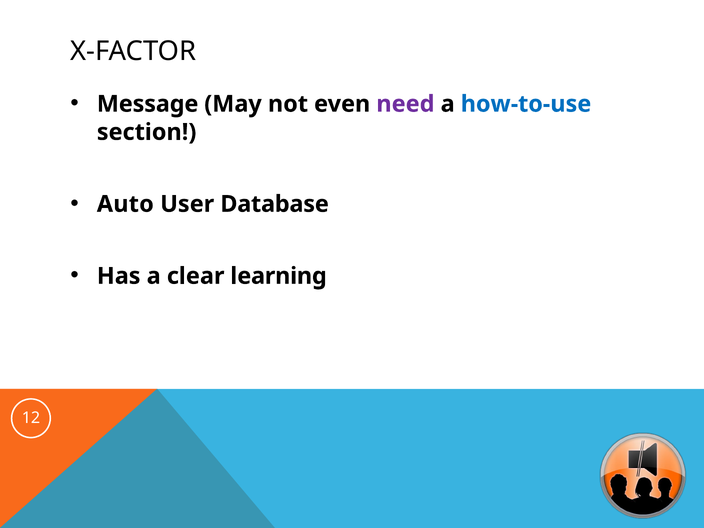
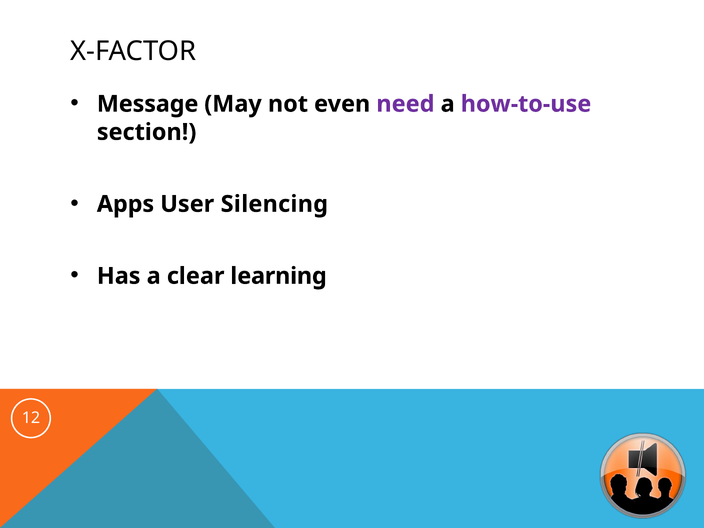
how-to-use colour: blue -> purple (526, 104)
Auto: Auto -> Apps (125, 204)
Database: Database -> Silencing (274, 204)
